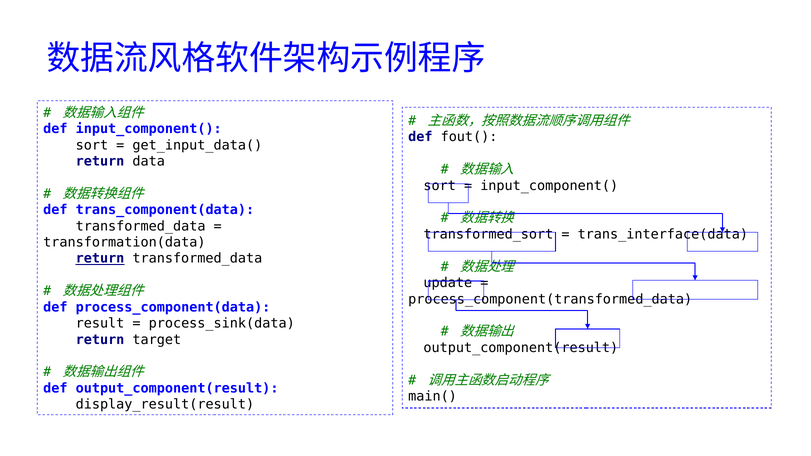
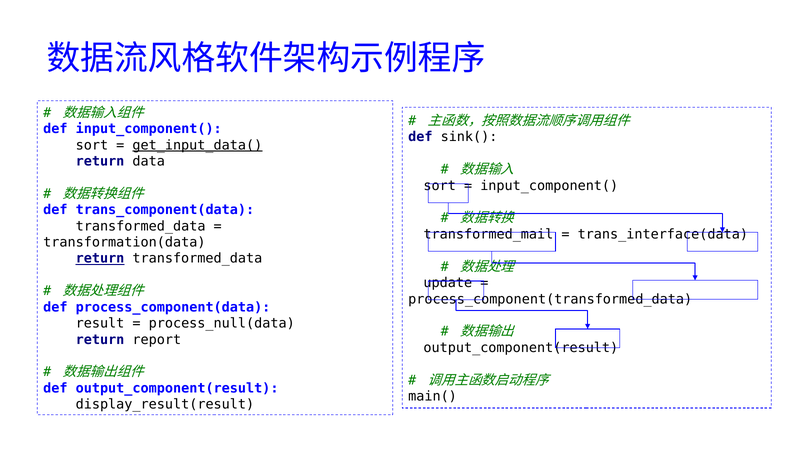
fout(: fout( -> sink( (469, 137)
get_input_data( underline: none -> present (197, 145)
transformed_sort: transformed_sort -> transformed_mail (488, 234)
process_sink(data: process_sink(data -> process_null(data (222, 323)
target: target -> report (157, 340)
